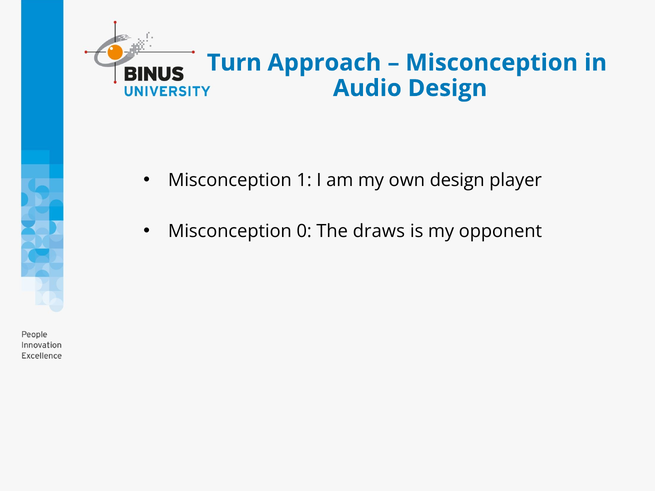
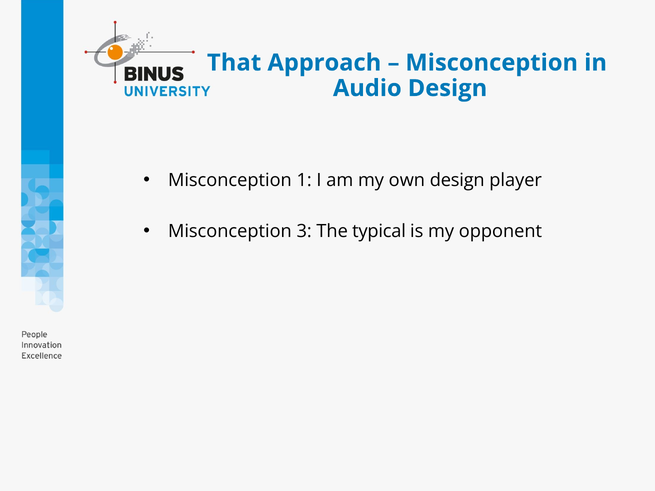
Turn: Turn -> That (234, 63)
0: 0 -> 3 (304, 231)
draws: draws -> typical (379, 231)
